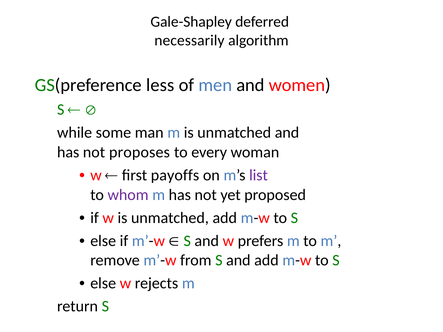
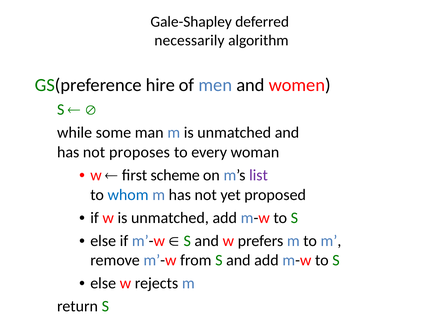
less: less -> hire (160, 85)
payoffs: payoffs -> scheme (175, 175)
whom colour: purple -> blue (128, 195)
